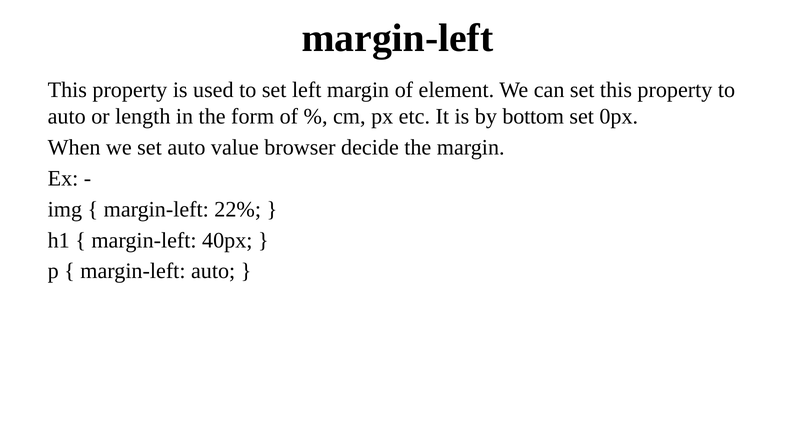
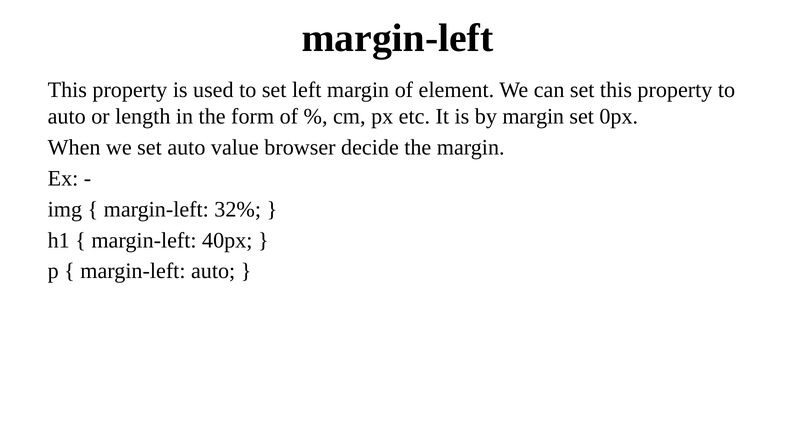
by bottom: bottom -> margin (533, 117)
22%: 22% -> 32% (238, 209)
